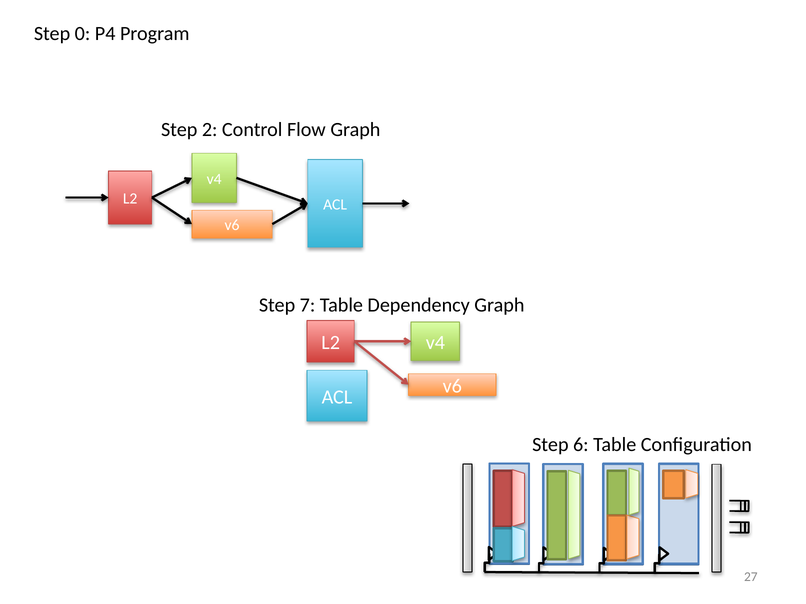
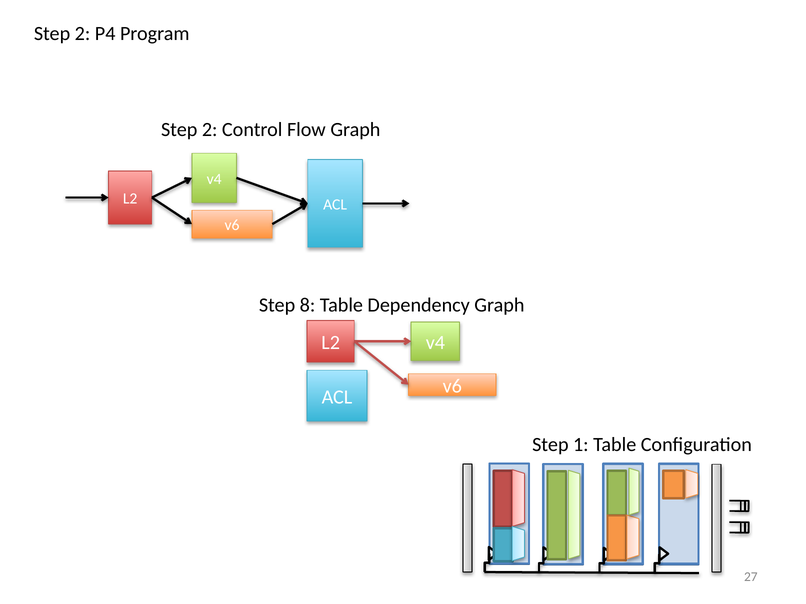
0: 0 -> 2 (83, 34)
7: 7 -> 8 (308, 305)
6: 6 -> 1 (581, 445)
